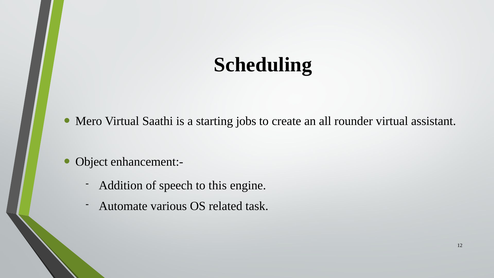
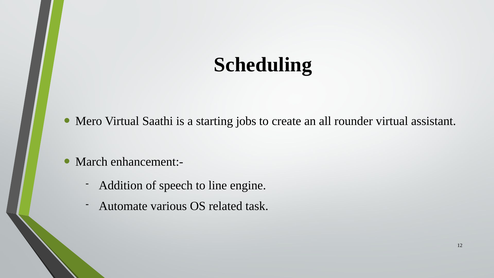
Object: Object -> March (91, 162)
this: this -> line (218, 185)
